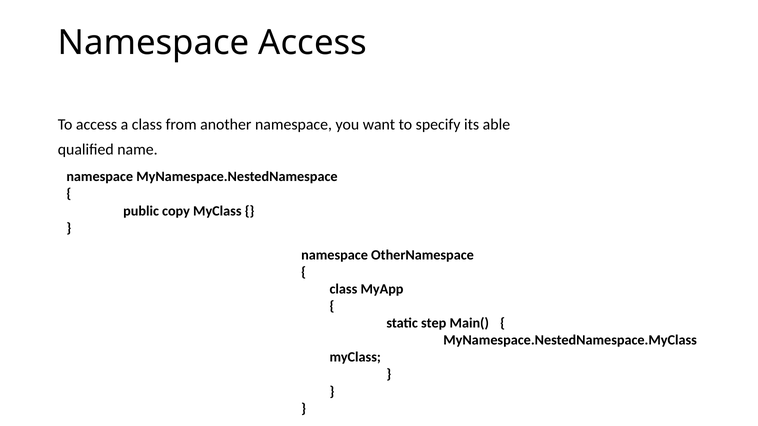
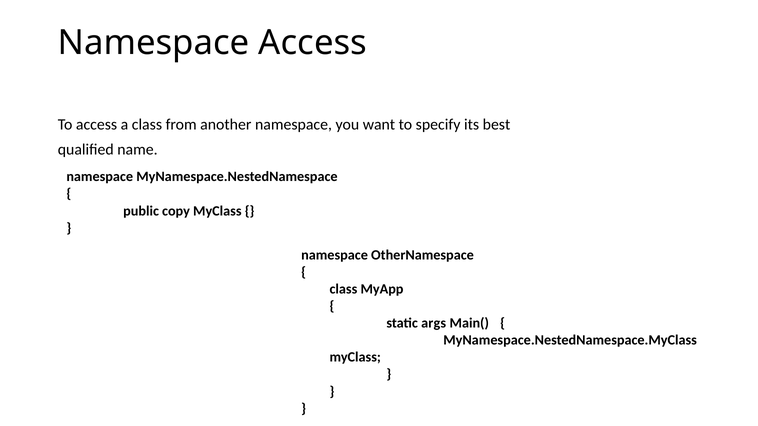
able: able -> best (497, 125)
step: step -> args (434, 323)
